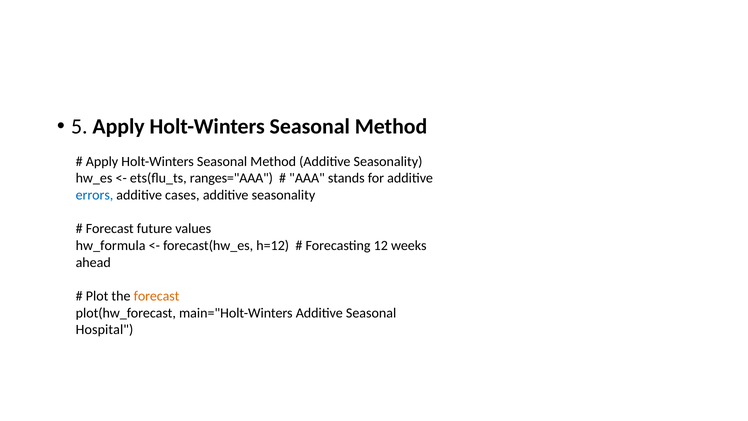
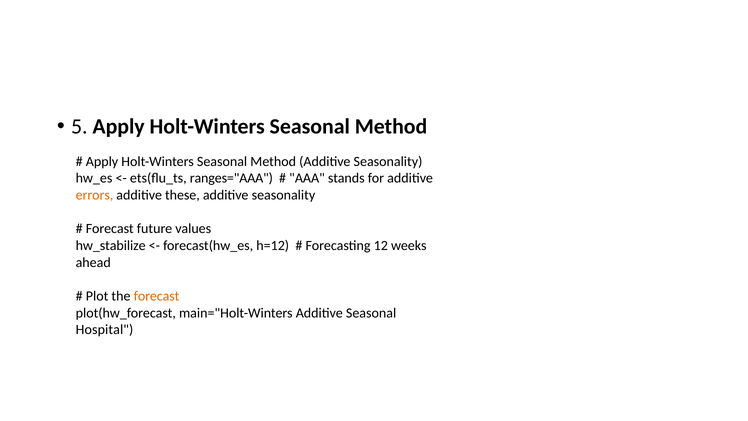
errors colour: blue -> orange (94, 195)
cases: cases -> these (182, 195)
hw_formula: hw_formula -> hw_stabilize (111, 245)
